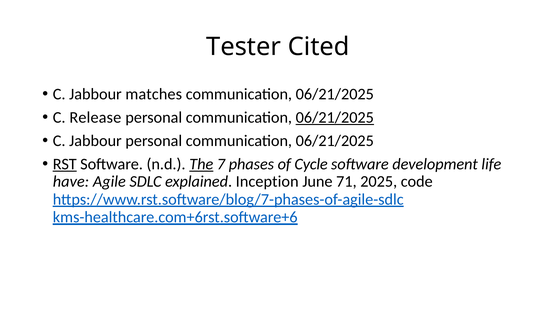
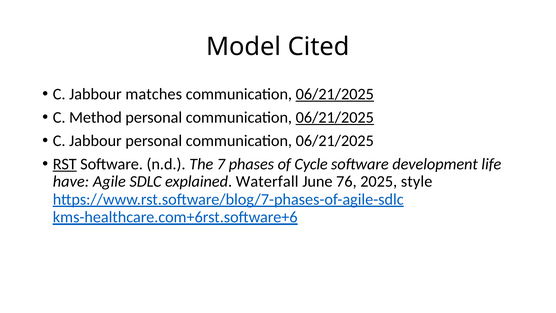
Tester: Tester -> Model (244, 47)
06/21/2025 underline: none -> present (335, 94)
Release: Release -> Method (95, 117)
The underline: present -> none (201, 164)
Inception: Inception -> Waterfall (267, 181)
71: 71 -> 76 (346, 181)
code: code -> style (417, 181)
